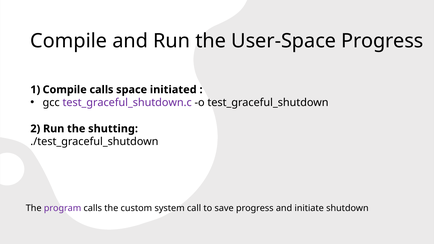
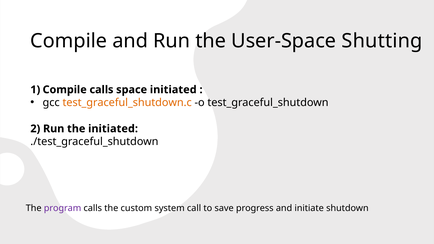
User-Space Progress: Progress -> Shutting (382, 41)
test_graceful_shutdown.c colour: purple -> orange (127, 103)
the shutting: shutting -> initiated (113, 129)
